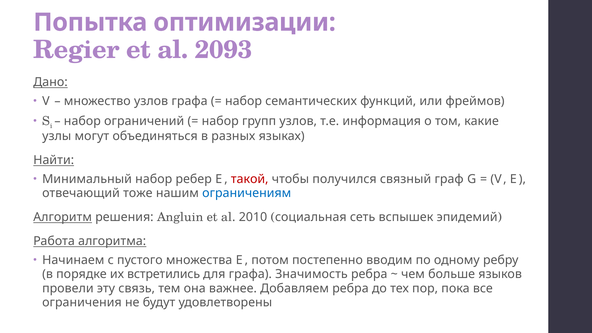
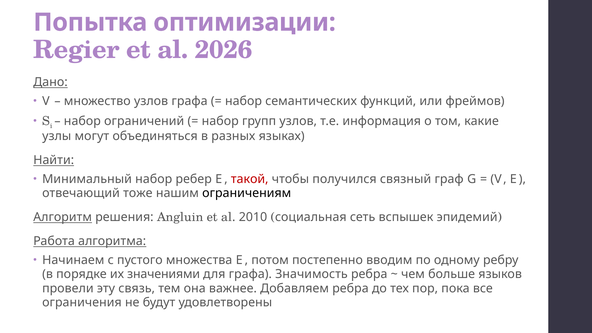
2093: 2093 -> 2026 (224, 50)
ограничениям colour: blue -> black (247, 193)
встретились: встретились -> значениями (164, 274)
